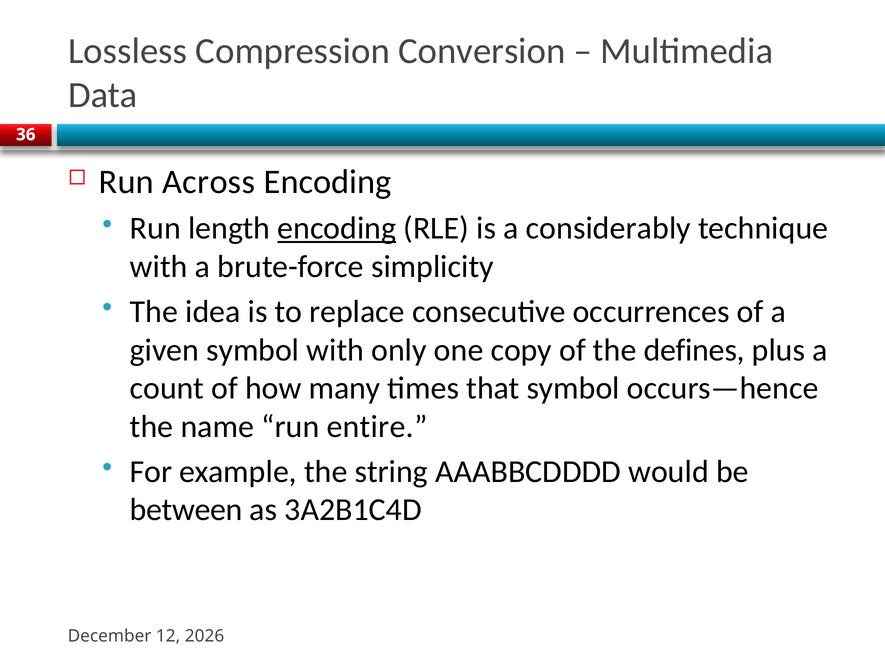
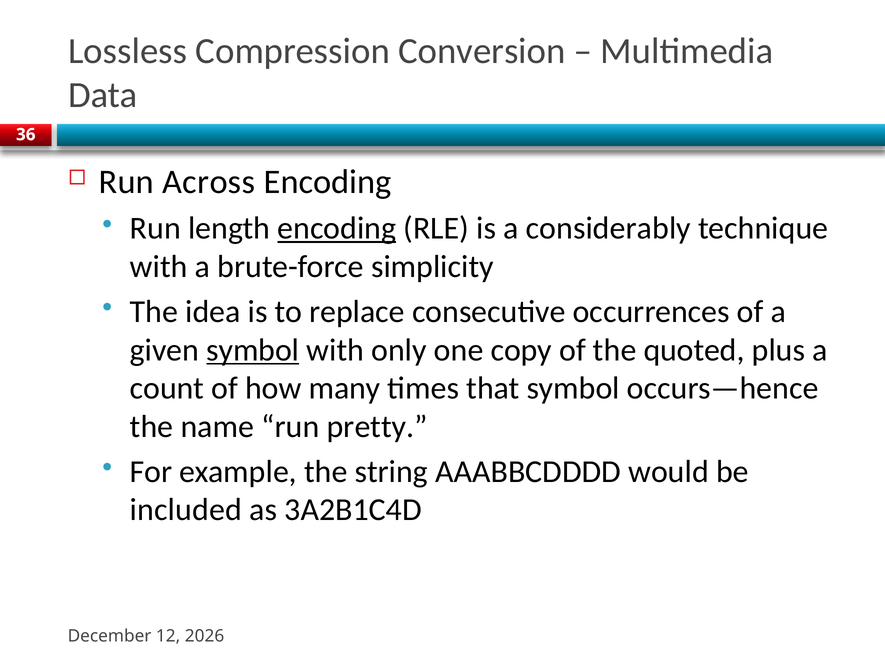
symbol underline: none -> present (253, 350)
defines: defines -> quoted (694, 350)
entire: entire -> pretty (377, 427)
between: between -> included (186, 511)
